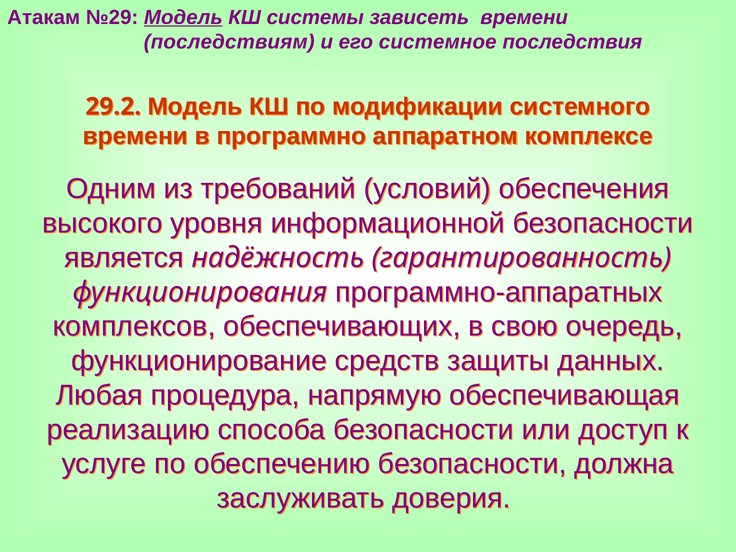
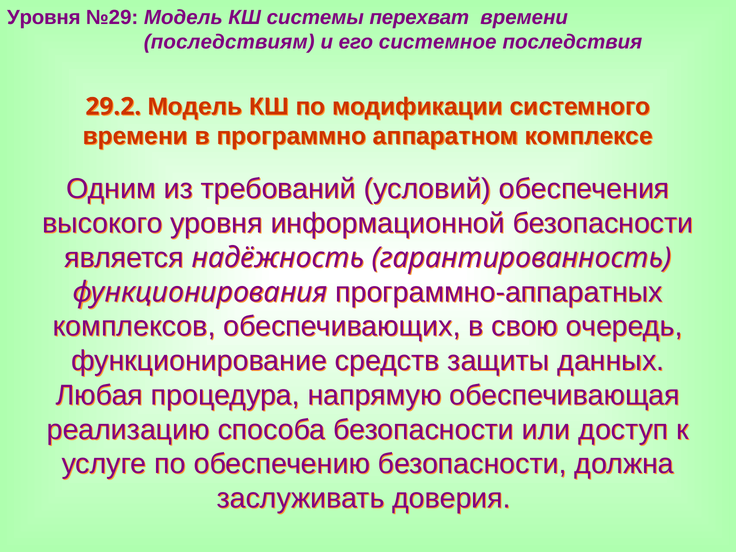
Атакам: Атакам -> Уровня (44, 17)
Модель underline: present -> none (183, 17)
зависеть: зависеть -> перехват (419, 17)
